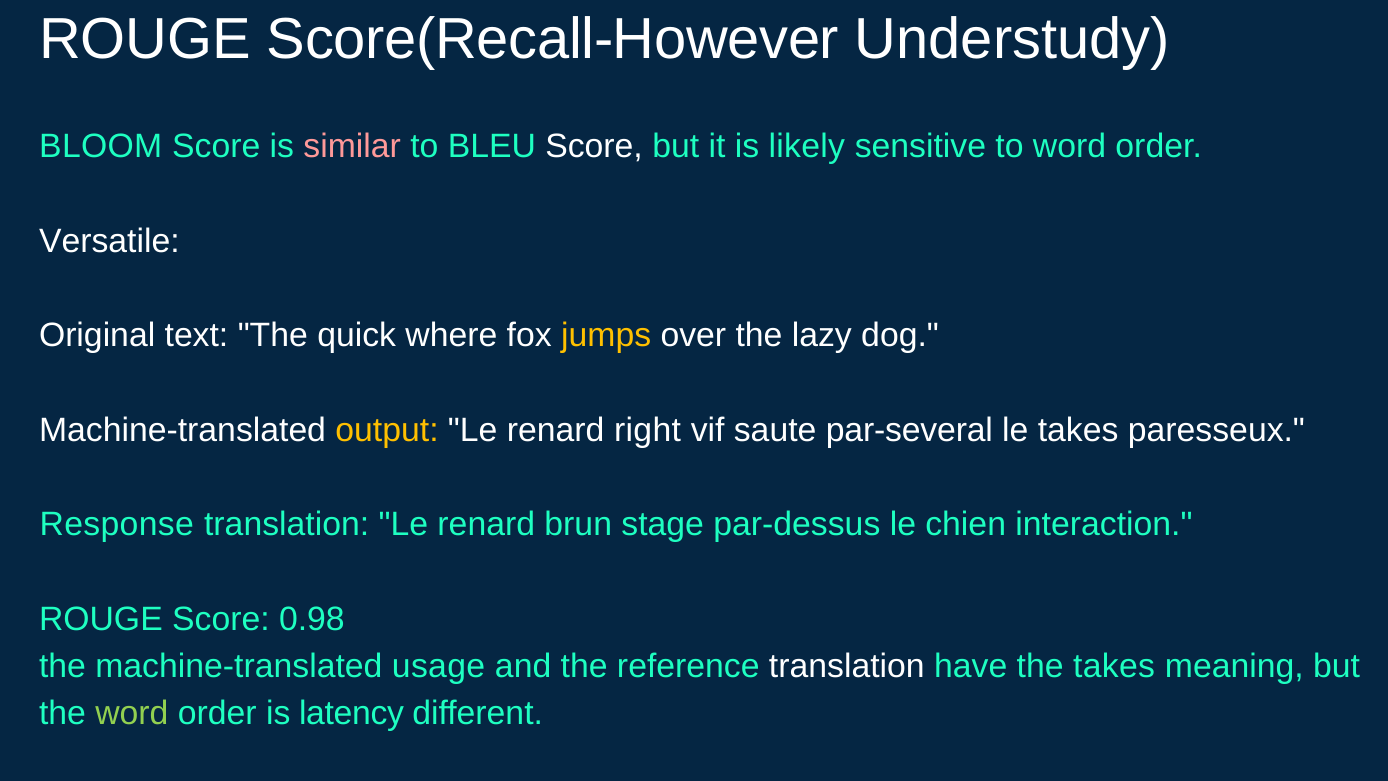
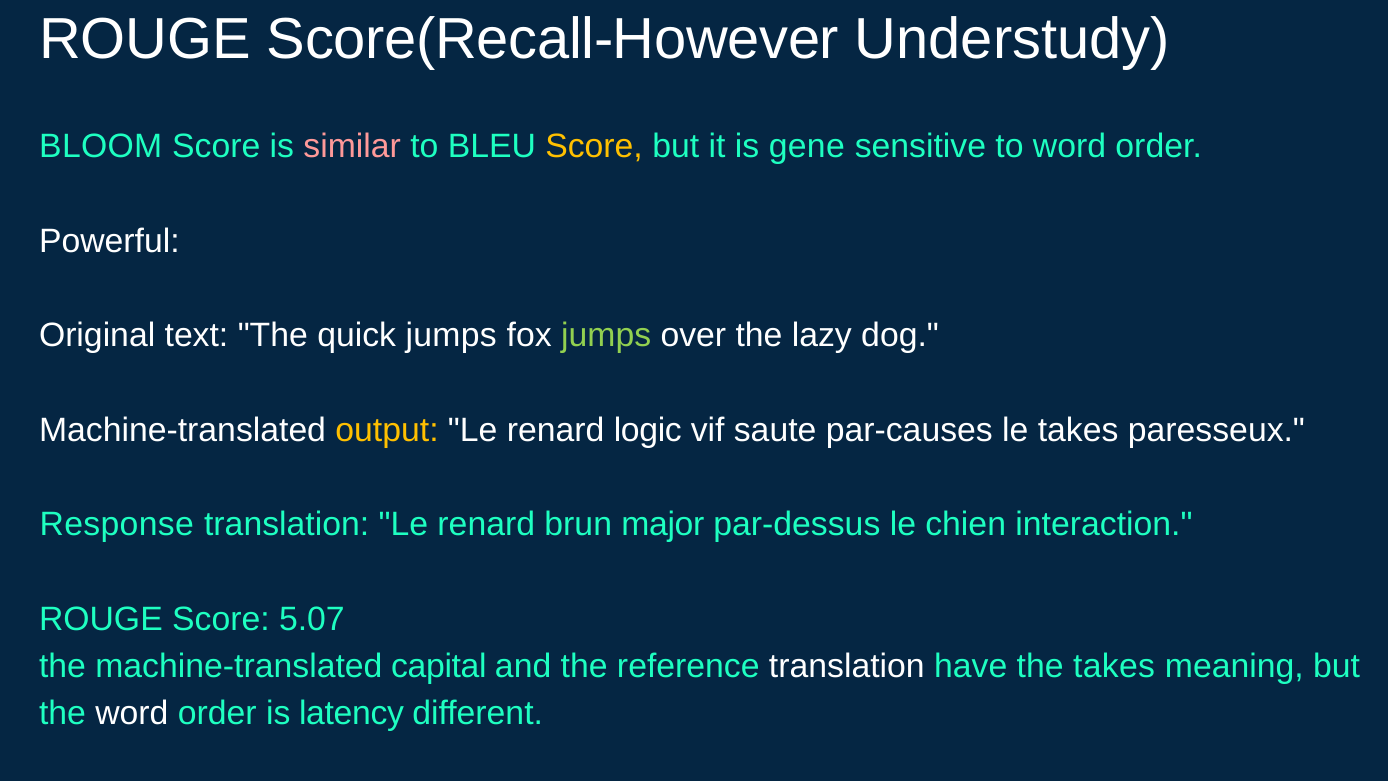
Score colour: white -> yellow (594, 147)
likely: likely -> gene (807, 147)
Versatile: Versatile -> Powerful (109, 241)
quick where: where -> jumps (451, 336)
jumps colour: yellow -> light green (606, 336)
right: right -> logic (648, 430)
par-several: par-several -> par-causes (909, 430)
stage: stage -> major (663, 525)
0.98: 0.98 -> 5.07 (312, 619)
usage: usage -> capital (439, 666)
word colour: light green -> white (132, 714)
